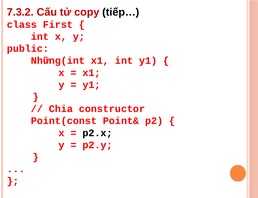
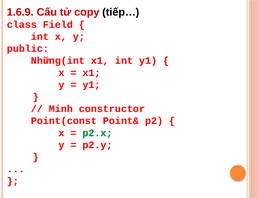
7.3.2: 7.3.2 -> 1.6.9 (20, 12)
First: First -> Field (58, 25)
Chia: Chia -> Minh (61, 109)
p2.x colour: black -> green (97, 133)
